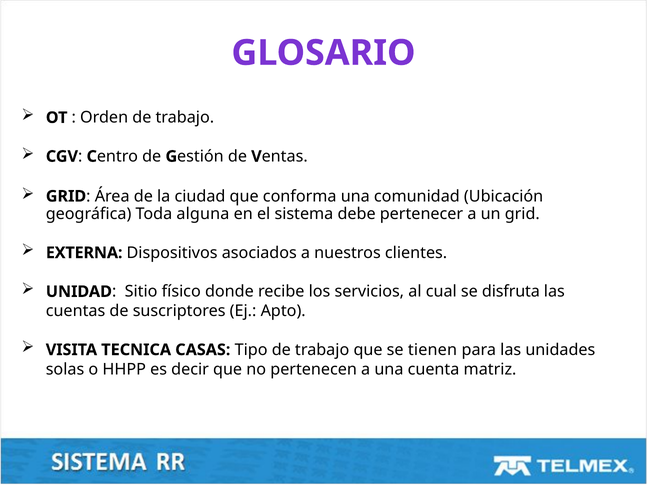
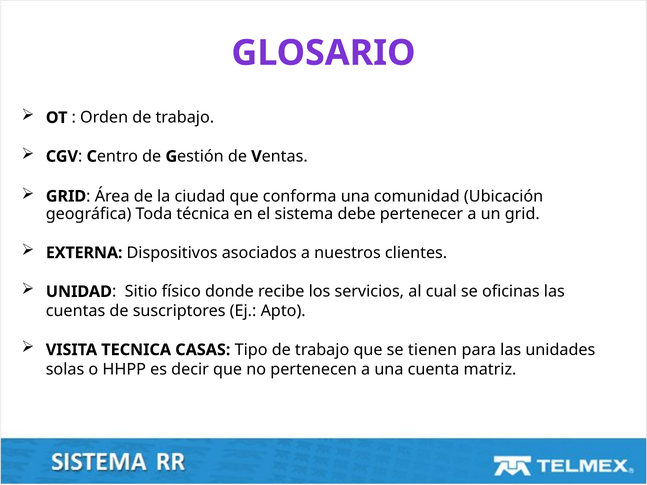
alguna: alguna -> técnica (203, 214)
disfruta: disfruta -> oficinas (511, 292)
